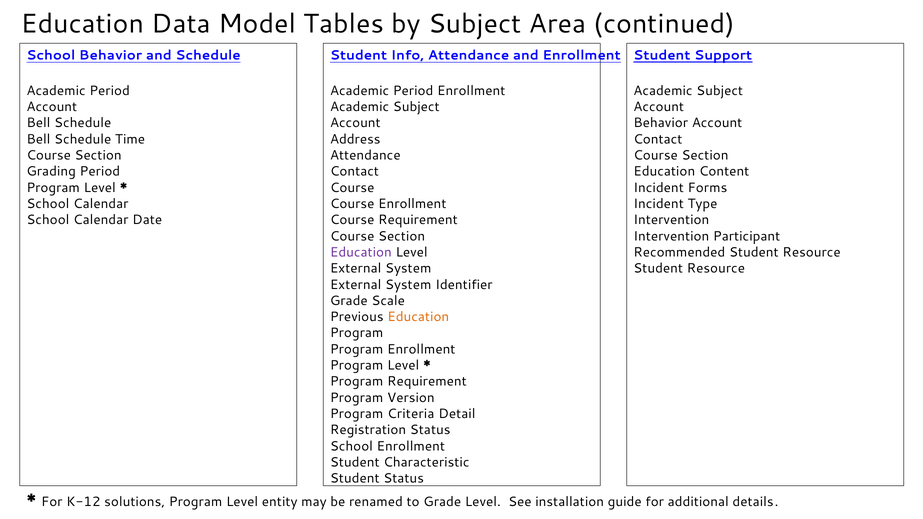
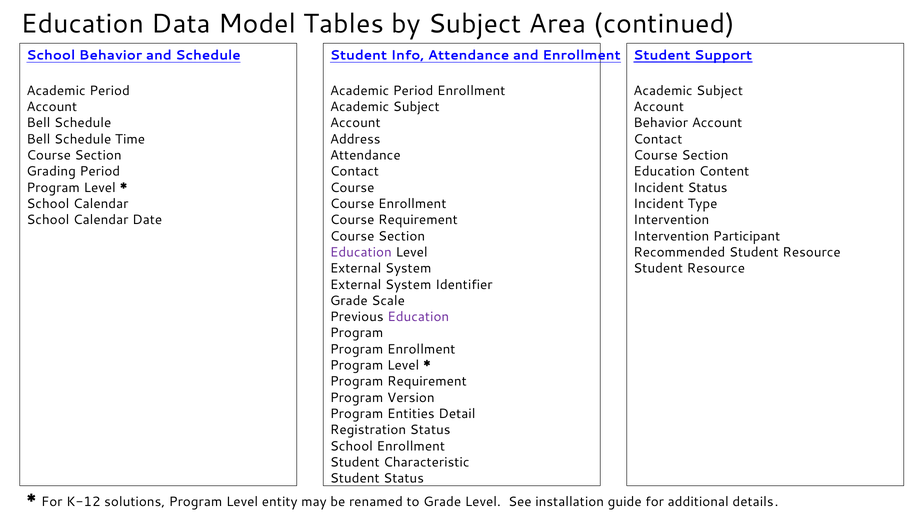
Incident Forms: Forms -> Status (708, 188)
Education colour: orange -> purple (418, 317)
Criteria: Criteria -> Entities (411, 414)
